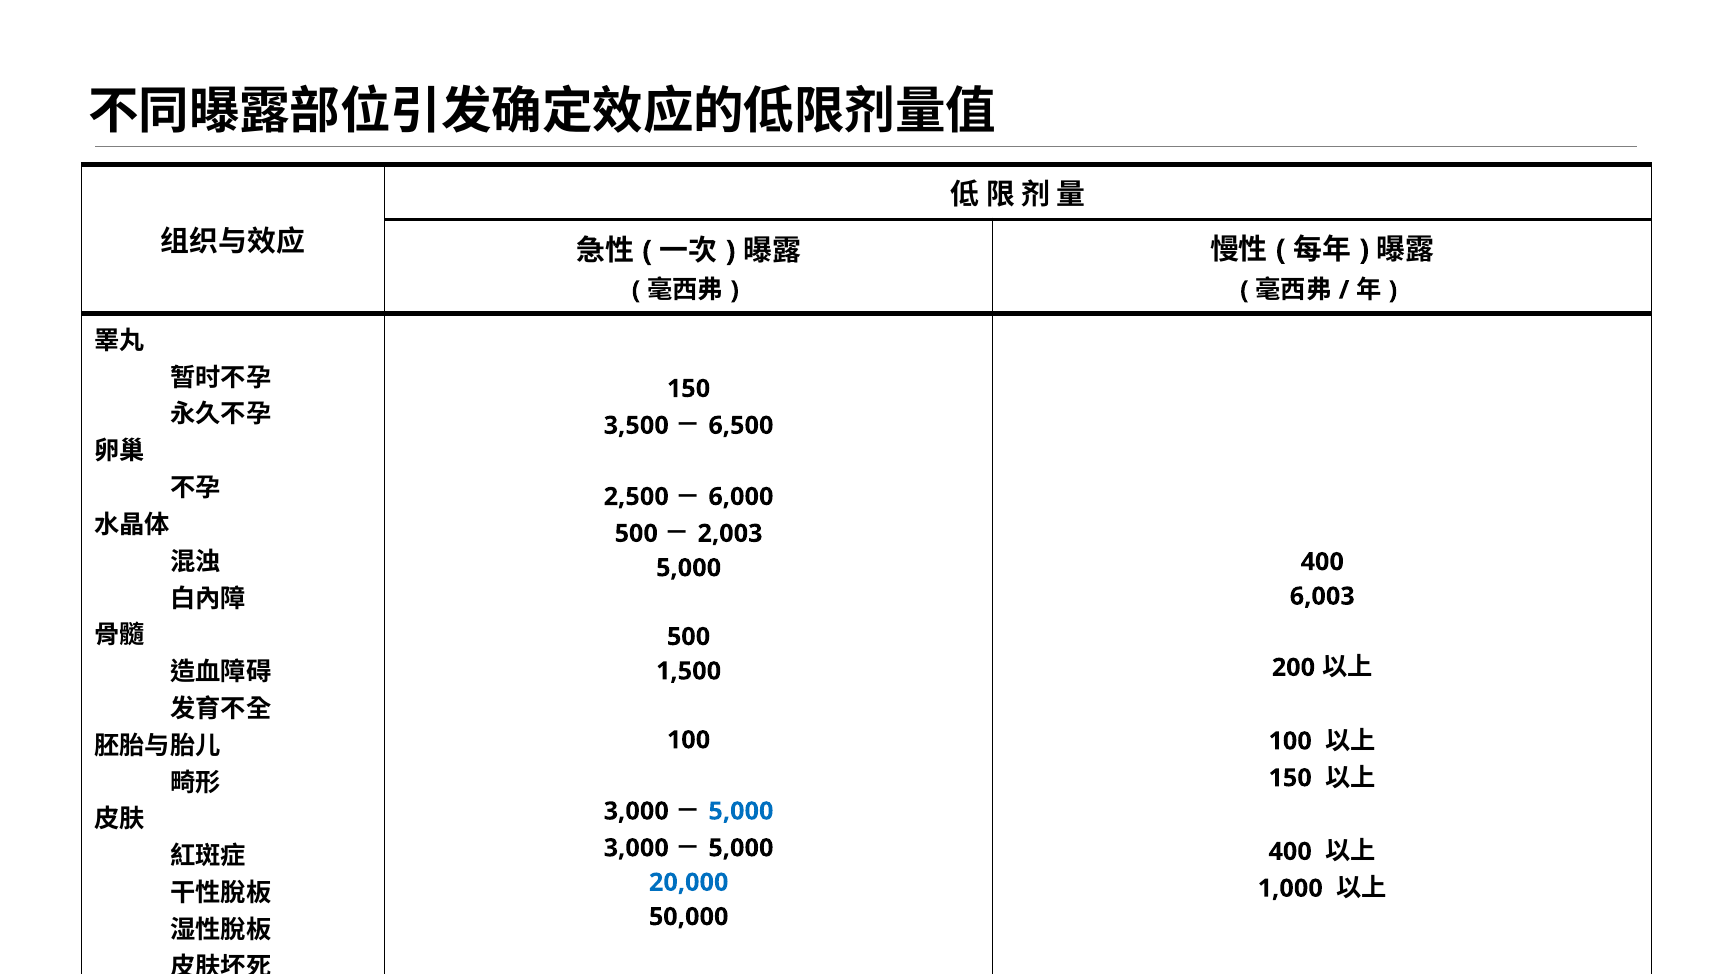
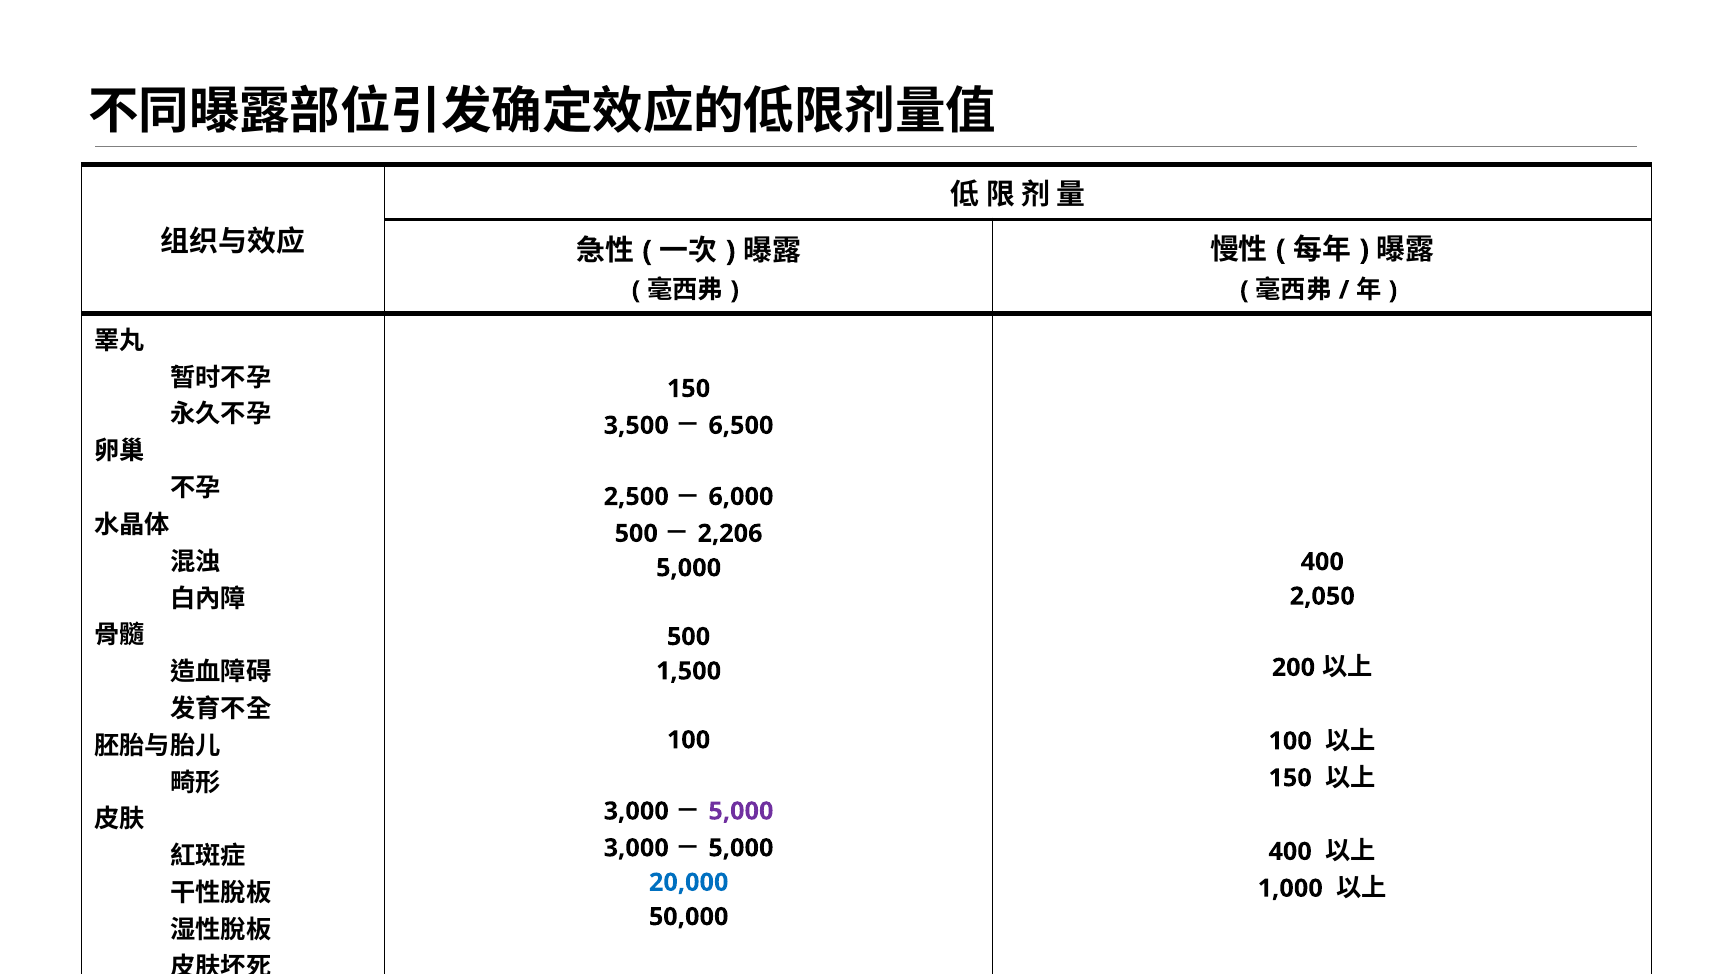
2,003: 2,003 -> 2,206 (730, 534)
6,003: 6,003 -> 2,050 (1322, 596)
5,000 colour: blue -> purple (741, 811)
